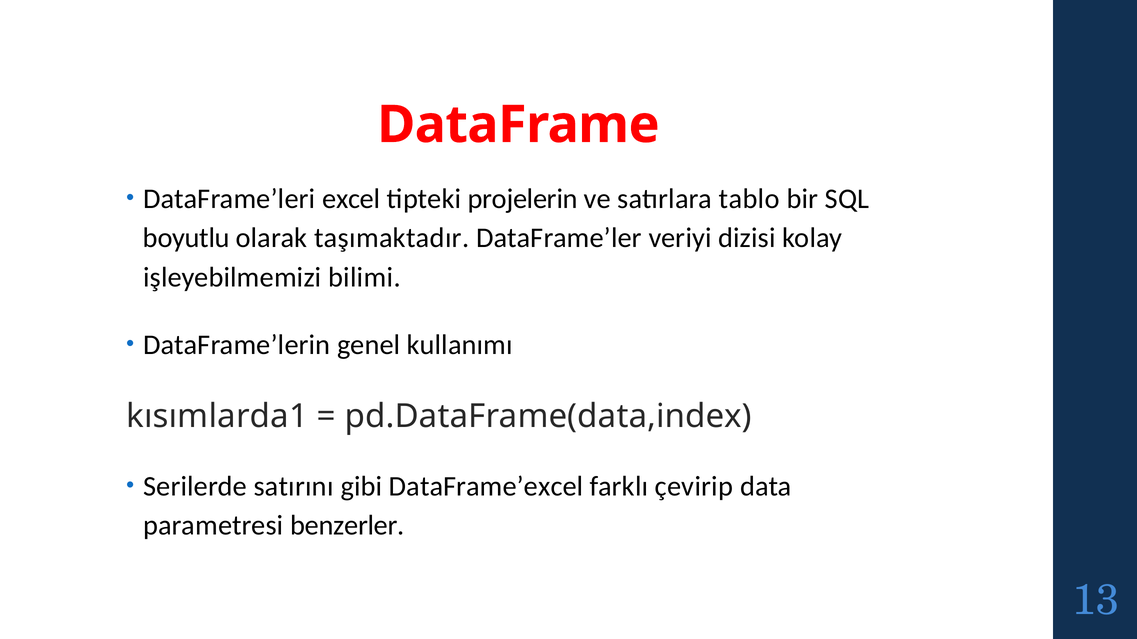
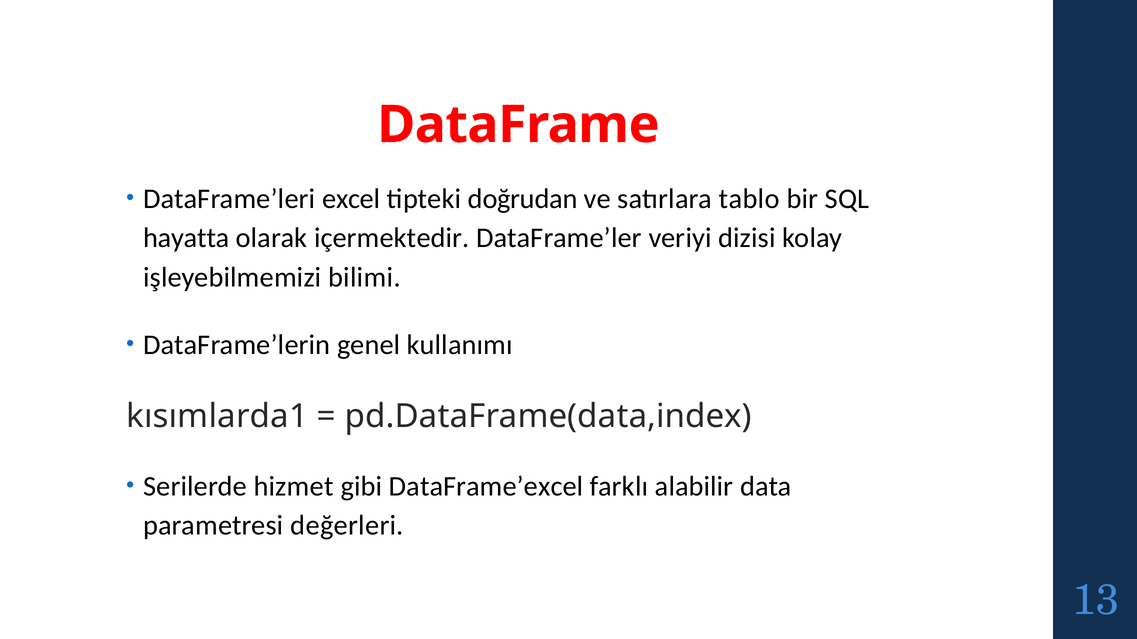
projelerin: projelerin -> doğrudan (523, 199)
boyutlu: boyutlu -> hayatta (186, 238)
taşımaktadır: taşımaktadır -> içermektedir (392, 238)
satırını: satırını -> hizmet (294, 487)
çevirip: çevirip -> alabilir (694, 487)
benzerler: benzerler -> değerleri (347, 526)
